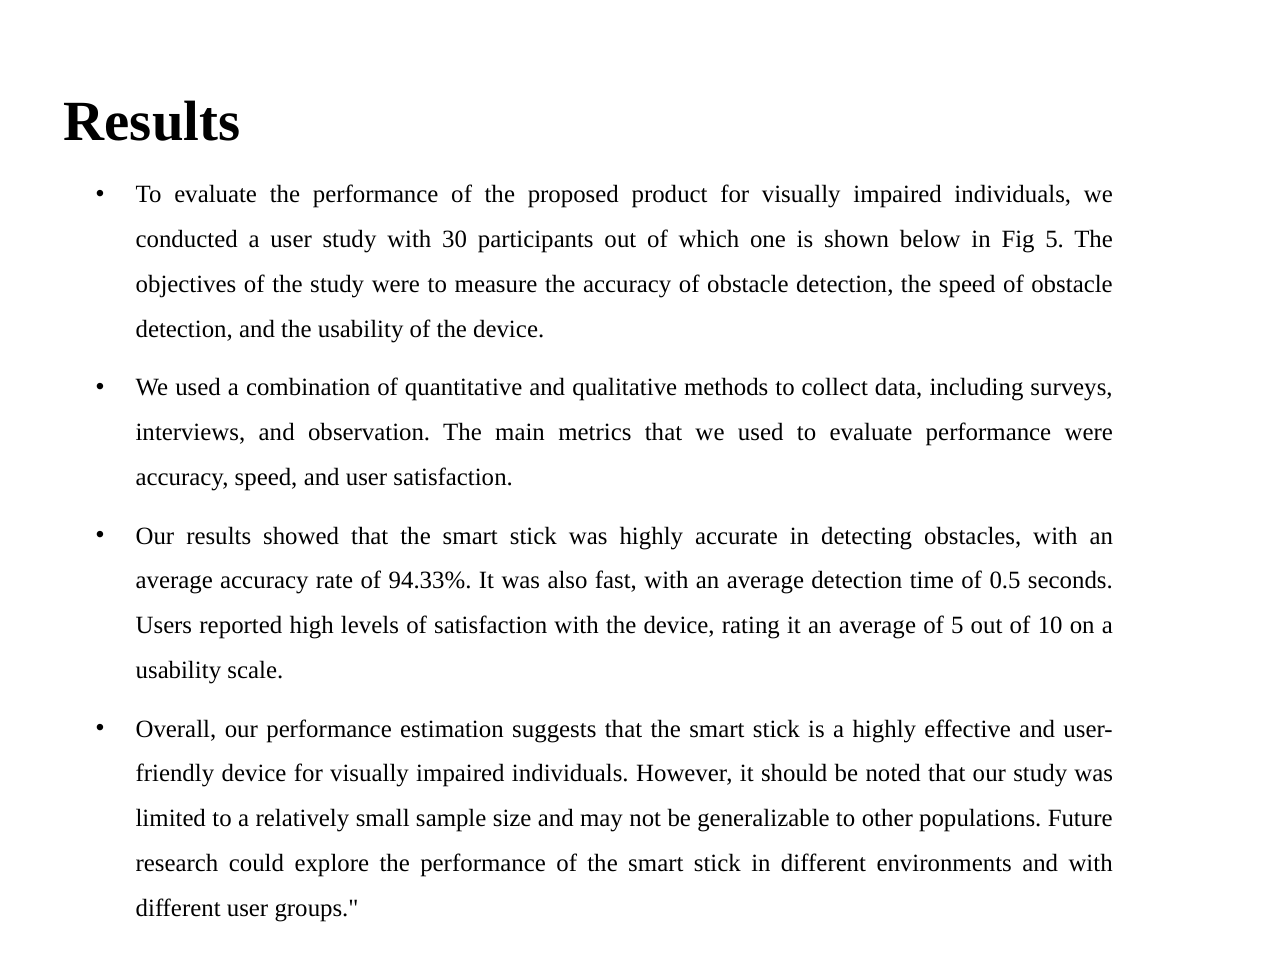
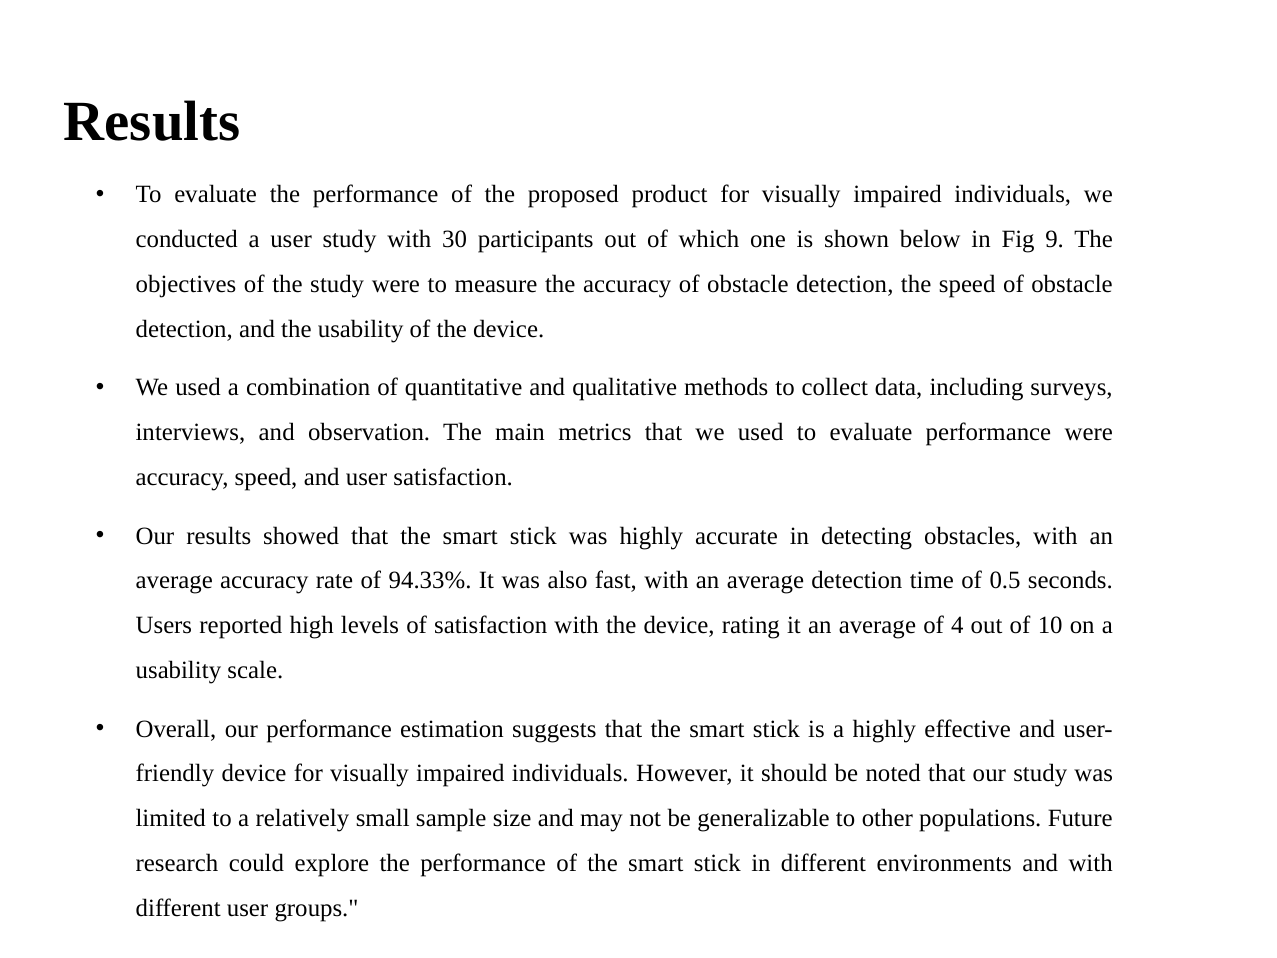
Fig 5: 5 -> 9 (1055, 239)
of 5: 5 -> 4 (957, 625)
